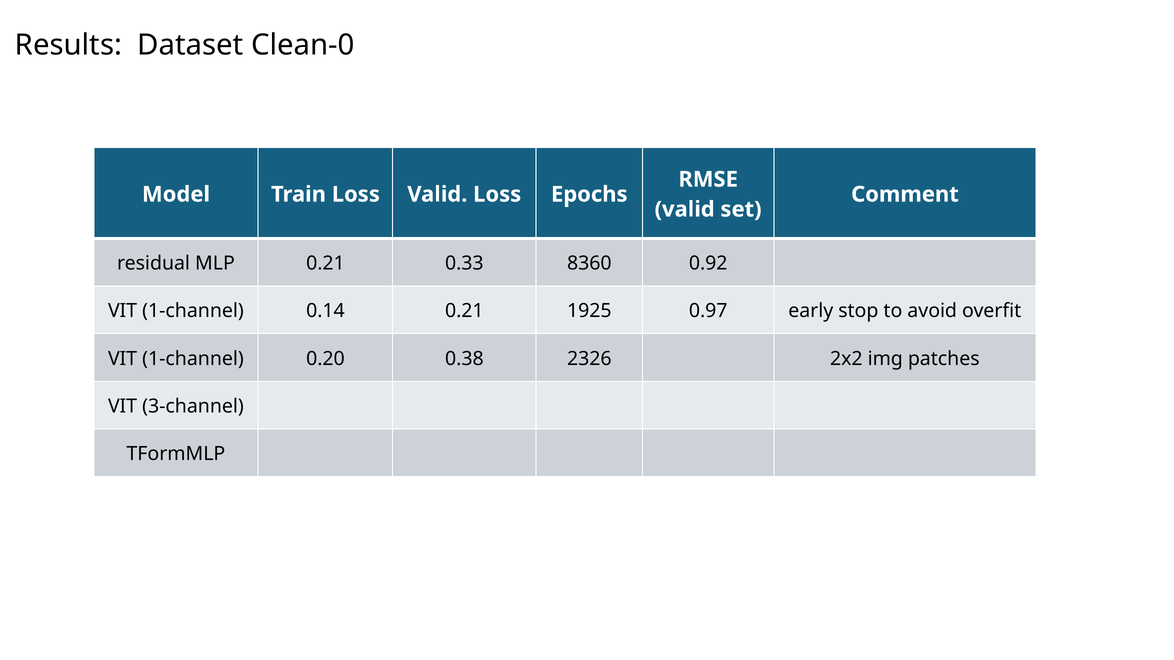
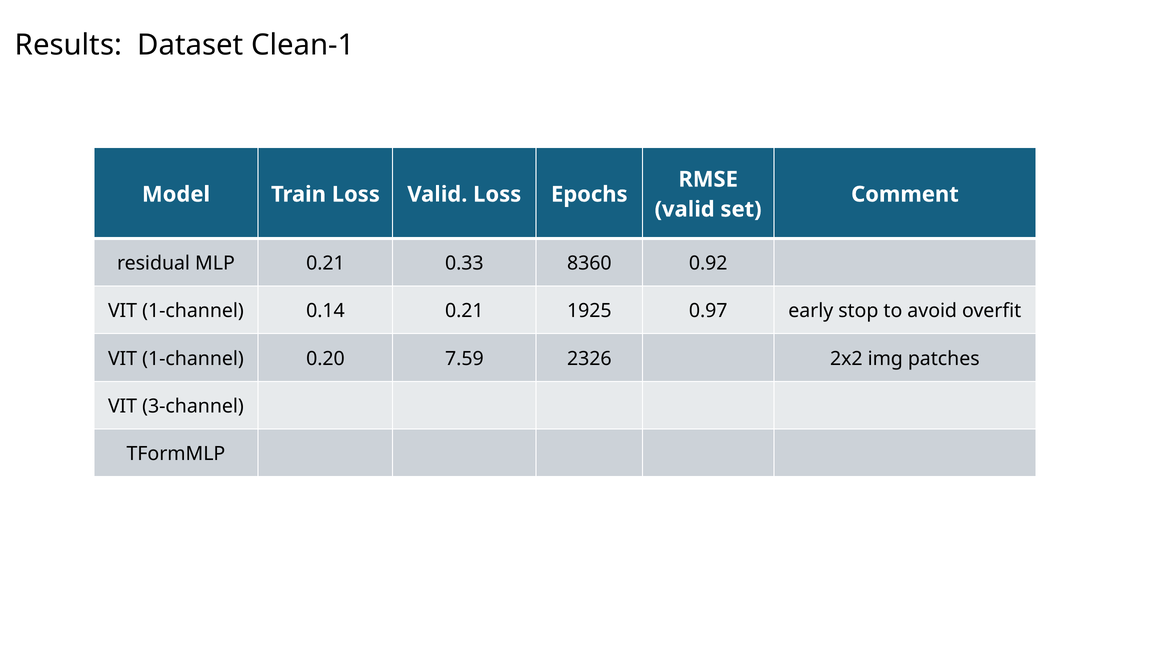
Clean-0: Clean-0 -> Clean-1 (303, 45)
0.38: 0.38 -> 7.59 (464, 359)
